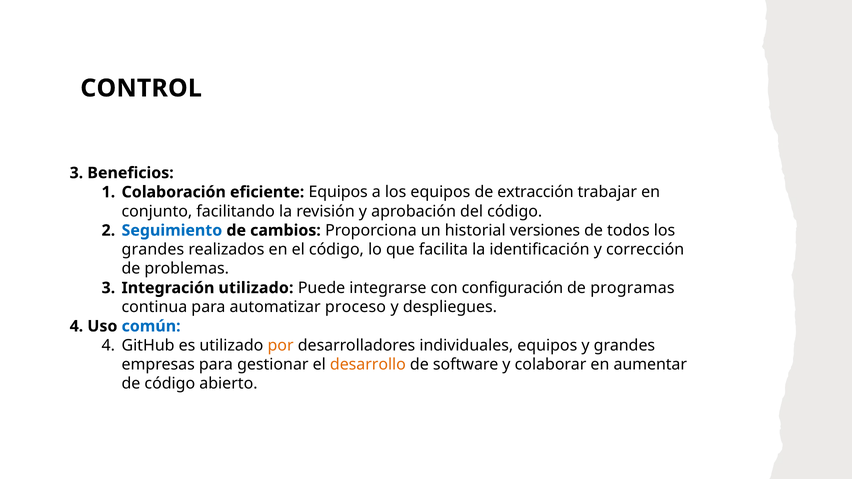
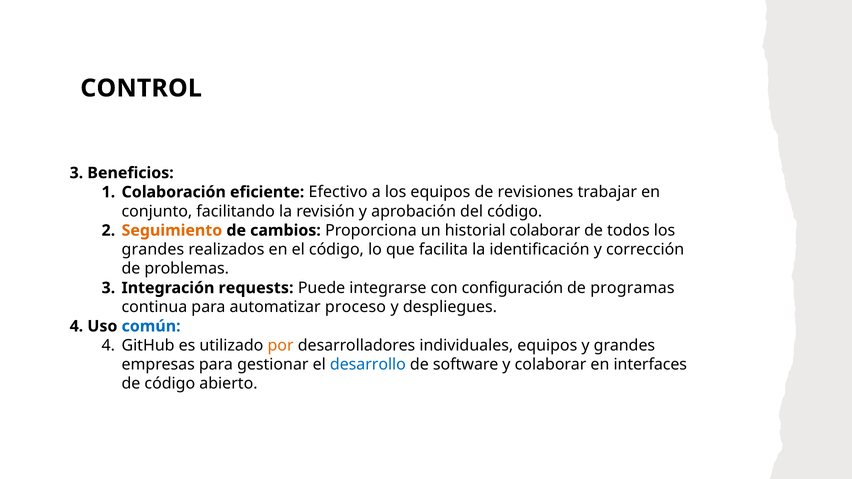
eficiente Equipos: Equipos -> Efectivo (338, 192)
extracción: extracción -> revisiones (535, 192)
Seguimiento colour: blue -> orange (172, 231)
historial versiones: versiones -> colaborar (545, 231)
Integración utilizado: utilizado -> requests (256, 288)
desarrollo colour: orange -> blue (368, 365)
aumentar: aumentar -> interfaces (650, 365)
